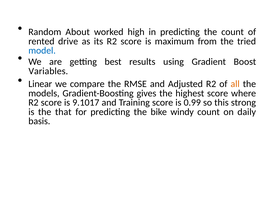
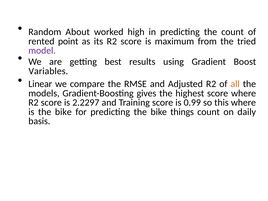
drive: drive -> point (68, 41)
model colour: blue -> purple (42, 51)
9.1017: 9.1017 -> 2.2297 (86, 103)
this strong: strong -> where (243, 103)
is the that: that -> bike (63, 112)
windy: windy -> things (182, 112)
